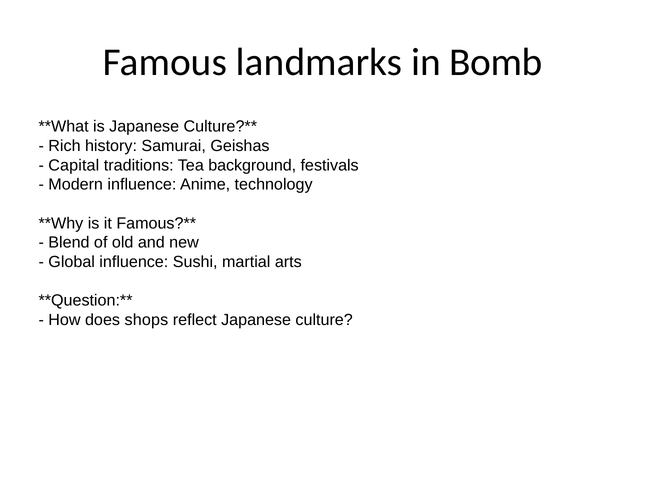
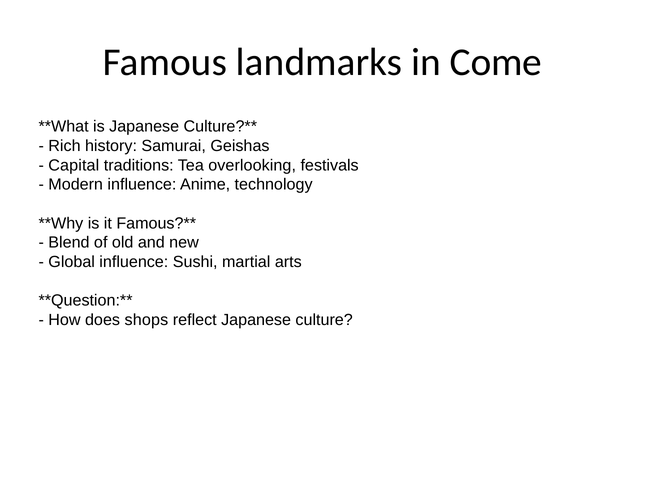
Bomb: Bomb -> Come (496, 62)
background: background -> overlooking (252, 166)
